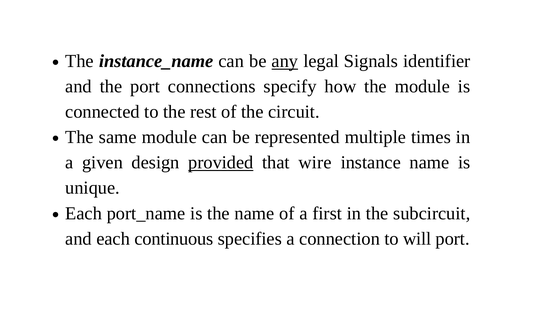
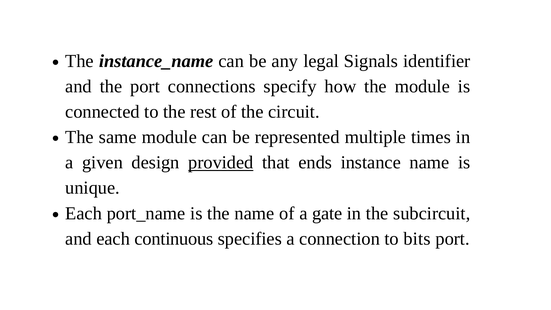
any underline: present -> none (285, 61)
wire: wire -> ends (315, 163)
first: first -> gate (327, 213)
will: will -> bits (417, 239)
